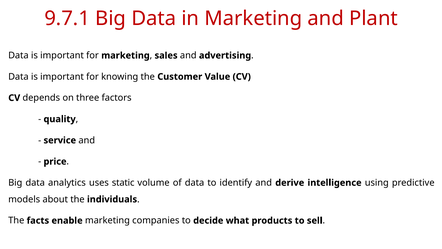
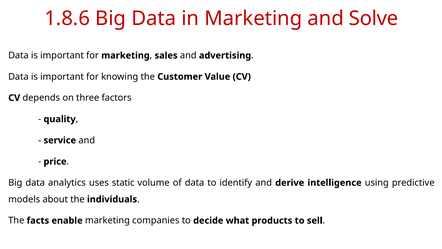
9.7.1: 9.7.1 -> 1.8.6 (67, 18)
Plant: Plant -> Solve (374, 18)
